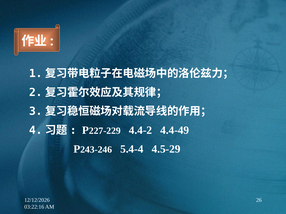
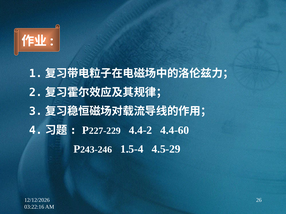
4.4-49: 4.4-49 -> 4.4-60 (175, 130)
5.4-4: 5.4-4 -> 1.5-4 (132, 149)
